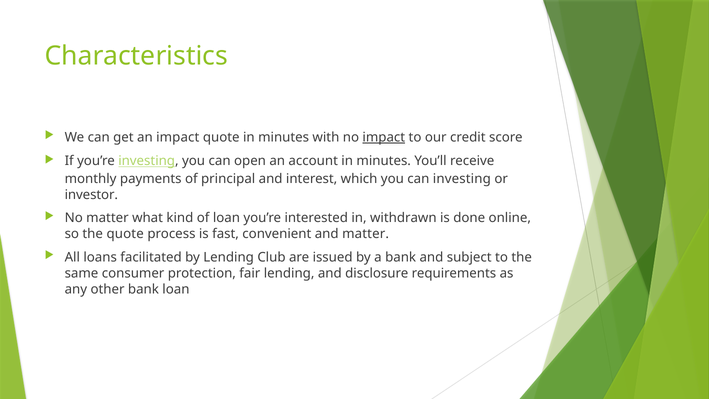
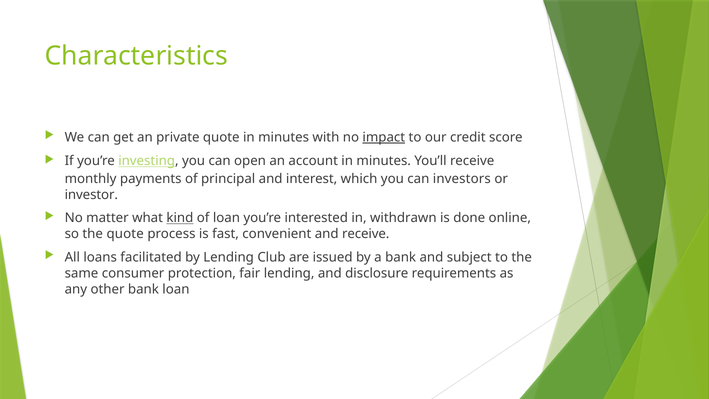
an impact: impact -> private (178, 137)
can investing: investing -> investors (462, 179)
kind underline: none -> present (180, 218)
and matter: matter -> receive (366, 234)
